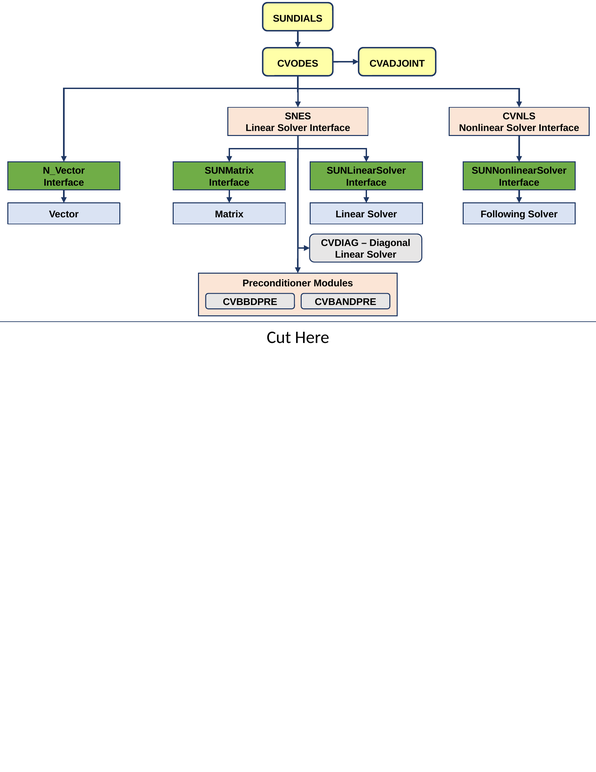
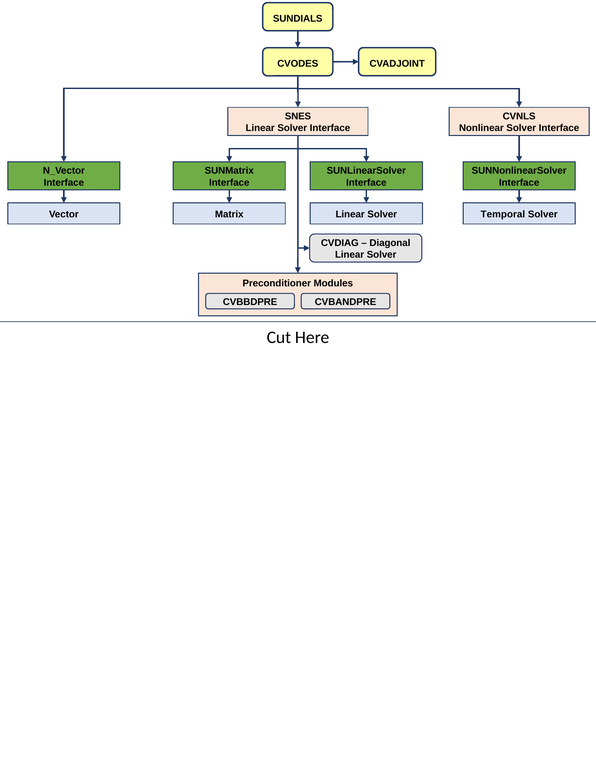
Following: Following -> Temporal (503, 214)
